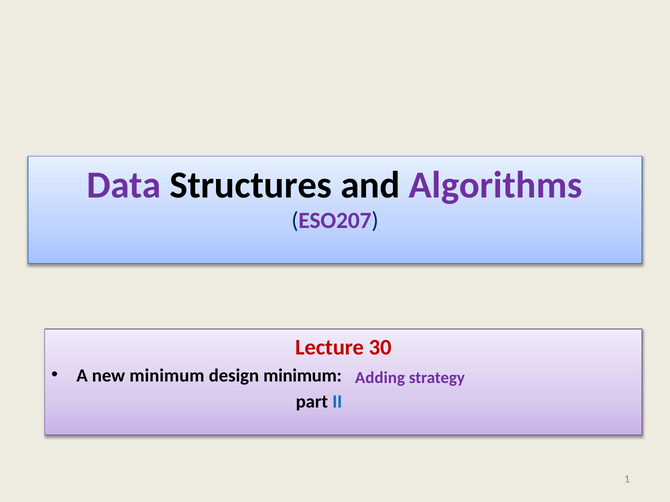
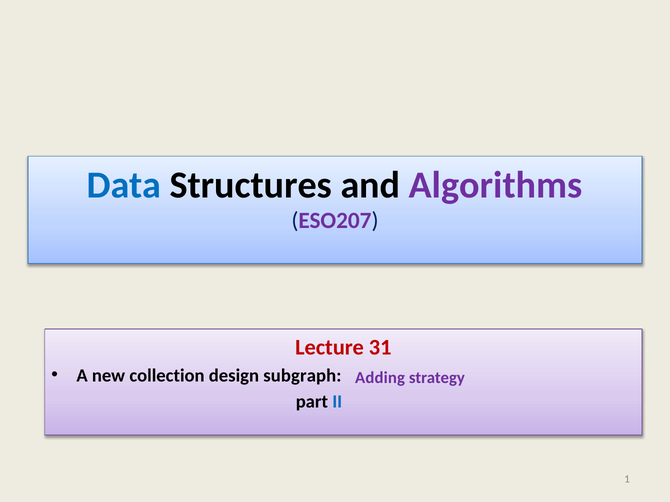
Data colour: purple -> blue (124, 185)
30: 30 -> 31 (380, 348)
new minimum: minimum -> collection (167, 376)
design minimum: minimum -> subgraph (302, 376)
